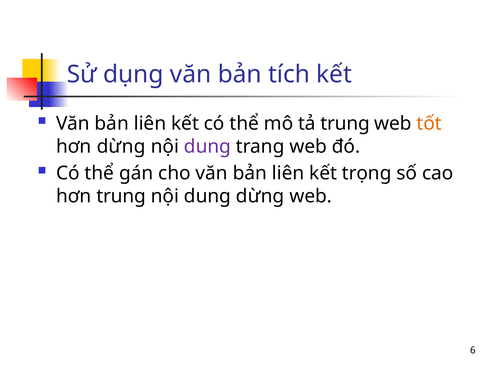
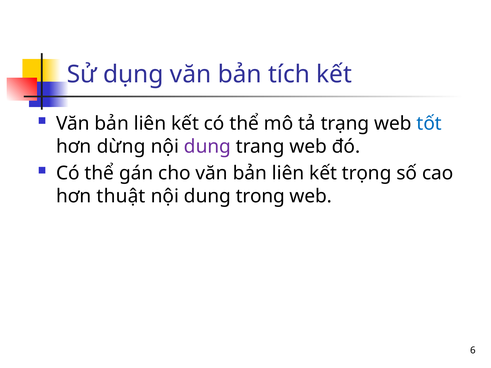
tả trung: trung -> trạng (345, 124)
tốt colour: orange -> blue (429, 124)
hơn trung: trung -> thuật (121, 196)
dung dừng: dừng -> trọng (260, 196)
